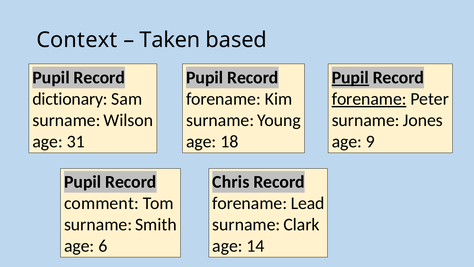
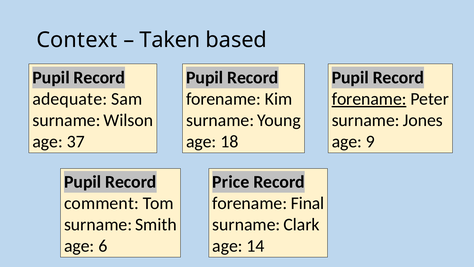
Pupil underline: present -> none (350, 78)
dictionary: dictionary -> adequate (70, 99)
31: 31 -> 37 (76, 142)
Chris: Chris -> Price (231, 182)
Lead: Lead -> Final (308, 203)
